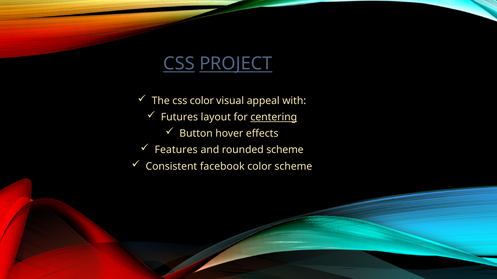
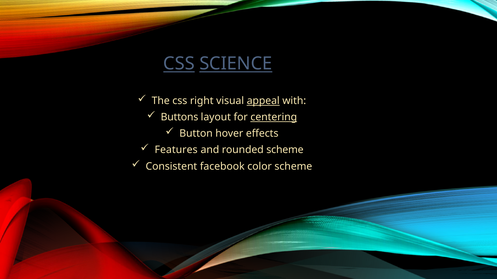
PROJECT: PROJECT -> SCIENCE (236, 64)
css color: color -> right (202, 101)
appeal underline: none -> present (263, 101)
Futures: Futures -> Buttons (180, 117)
